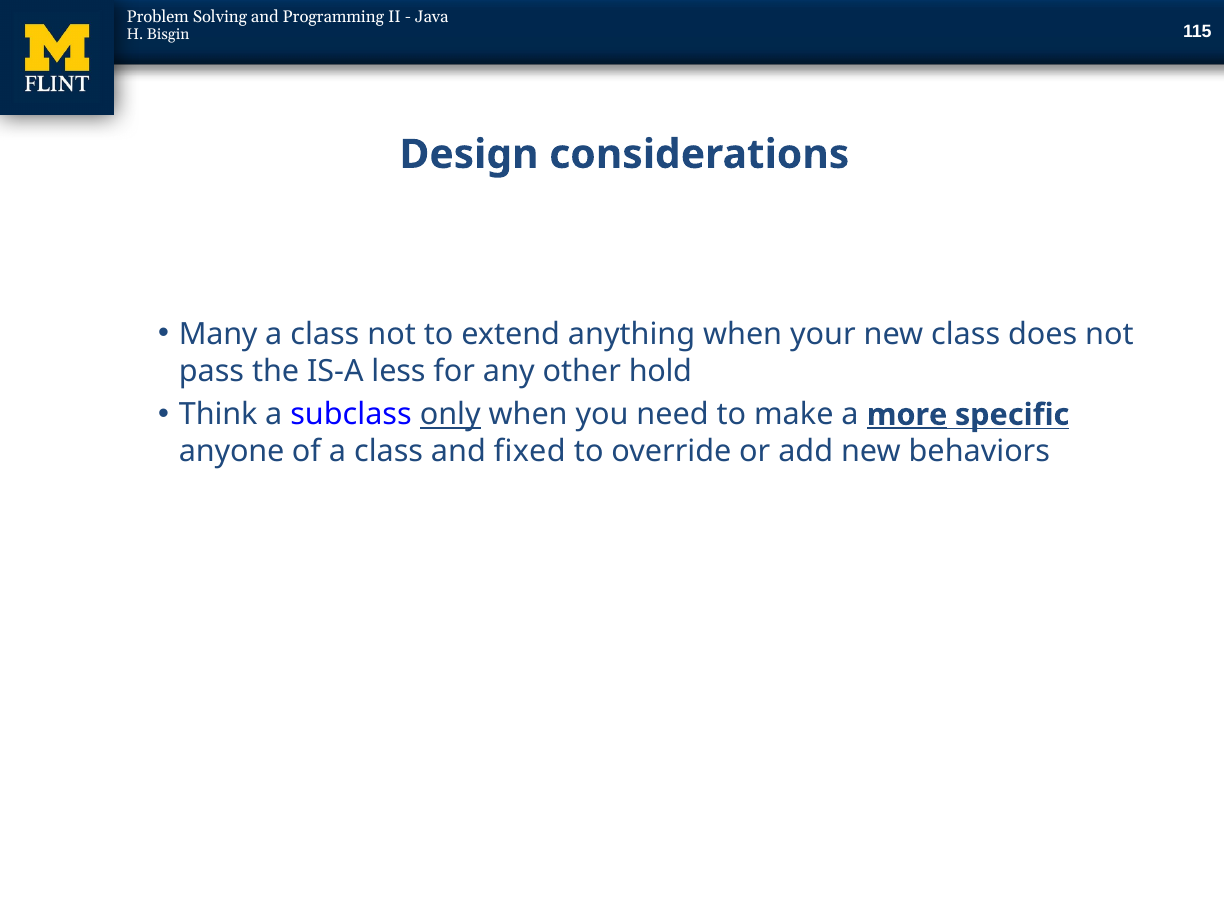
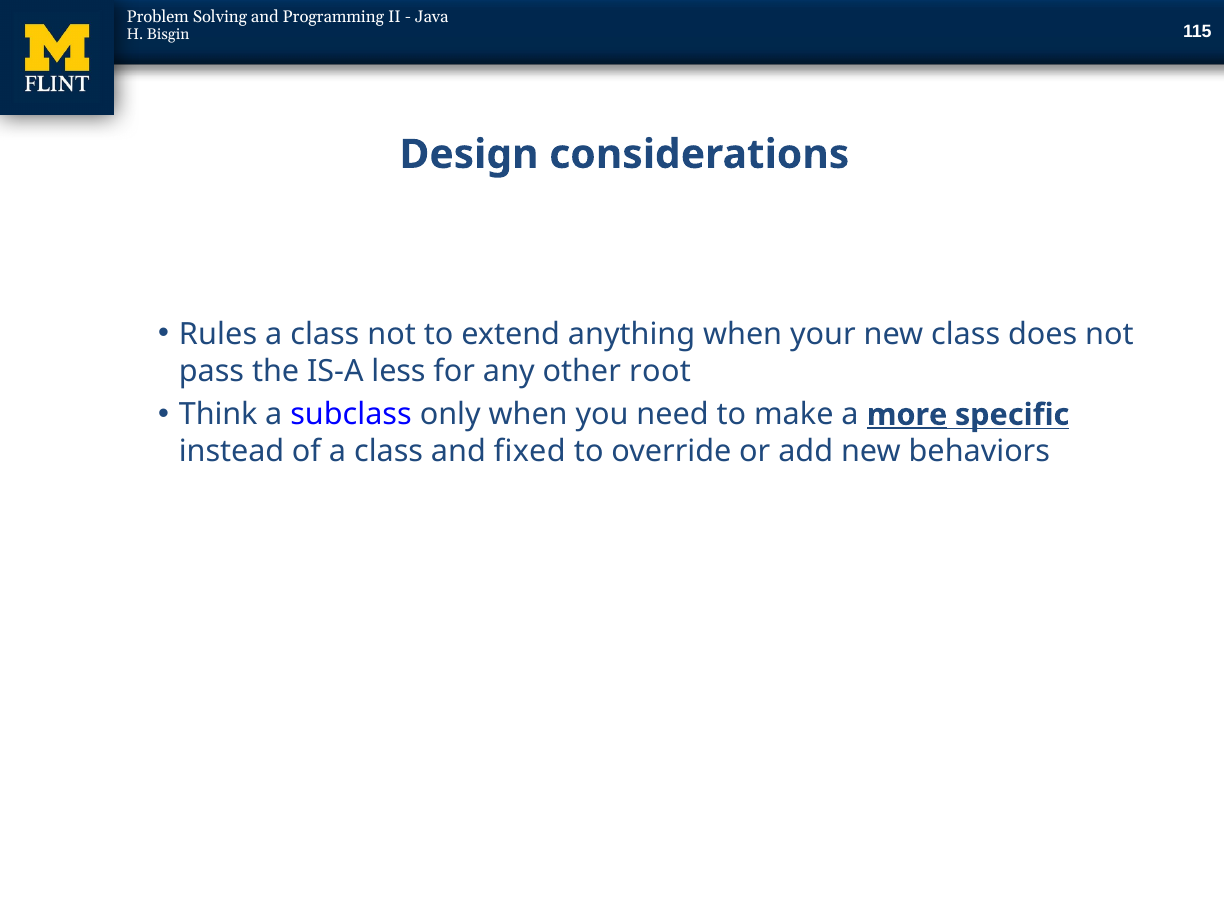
Many: Many -> Rules (218, 334)
hold: hold -> root (660, 371)
only underline: present -> none (450, 415)
anyone: anyone -> instead (232, 452)
